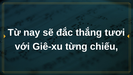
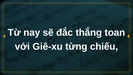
tươi: tươi -> toan (115, 32)
